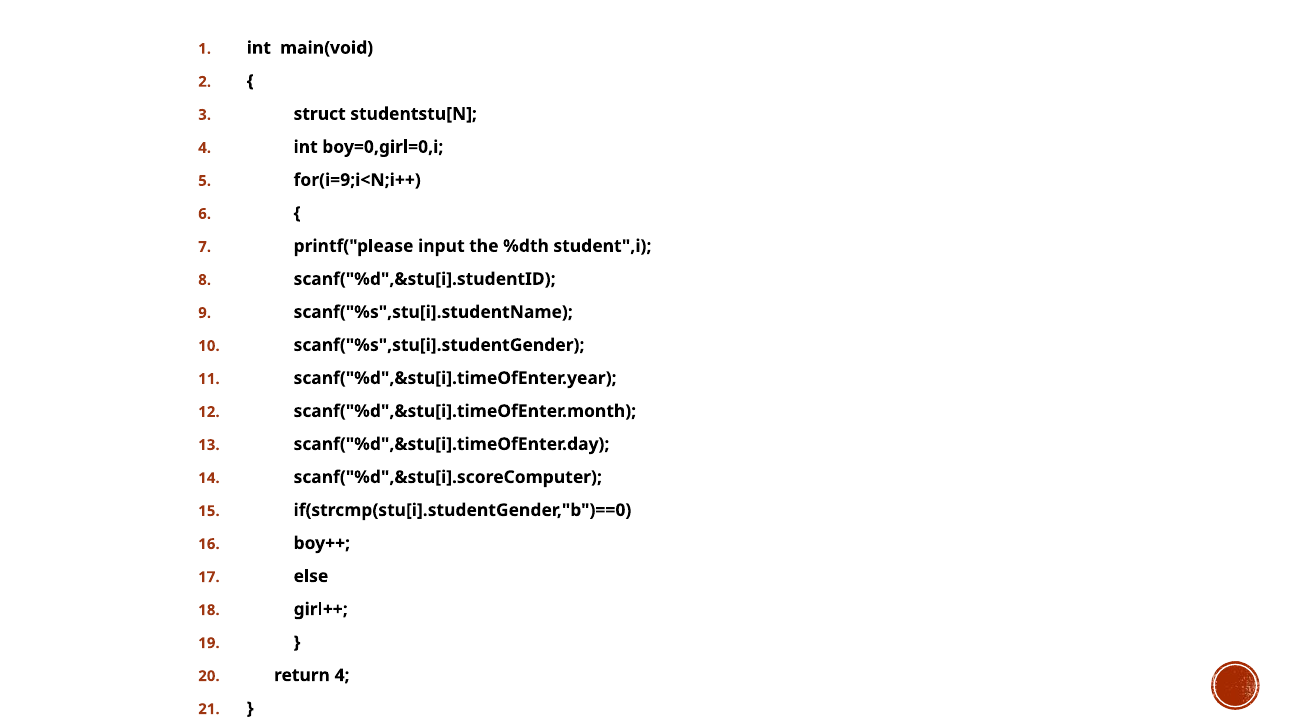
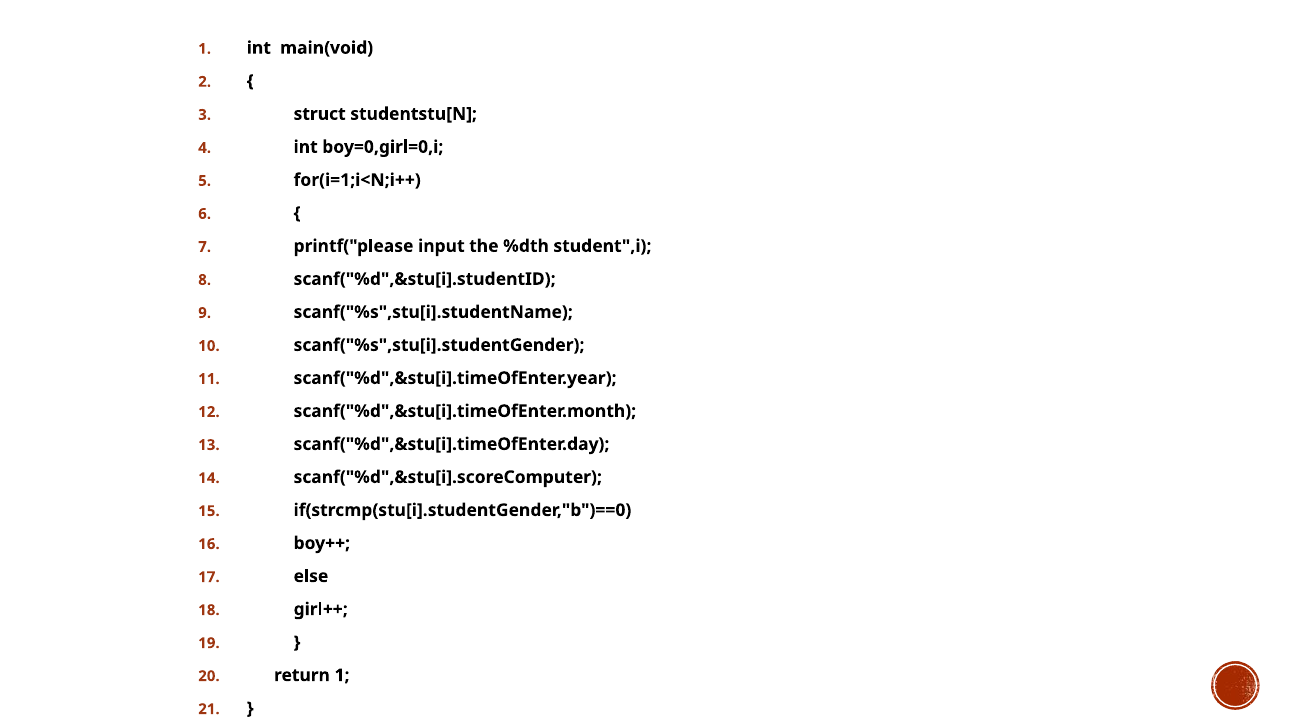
for(i=9;i<N;i++: for(i=9;i<N;i++ -> for(i=1;i<N;i++ (357, 180)
return 4: 4 -> 1 (342, 676)
